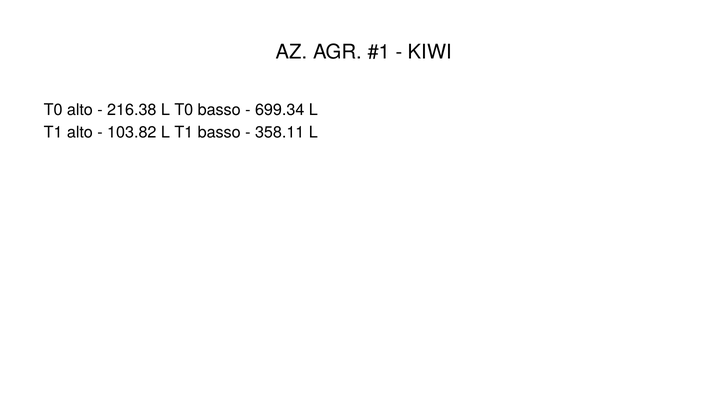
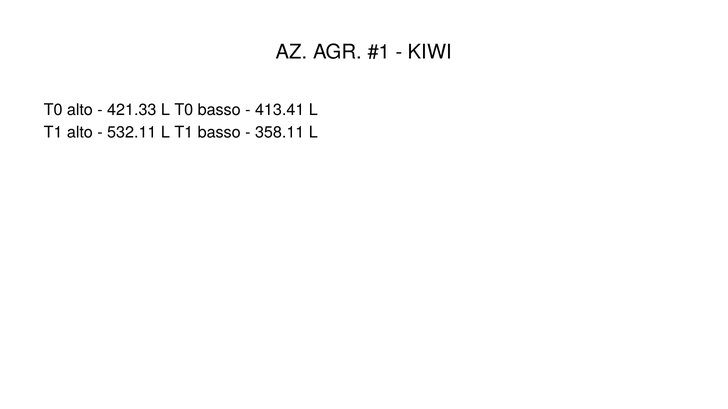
216.38: 216.38 -> 421.33 (132, 110)
699.34: 699.34 -> 413.41 (280, 110)
103.82: 103.82 -> 532.11 (132, 133)
